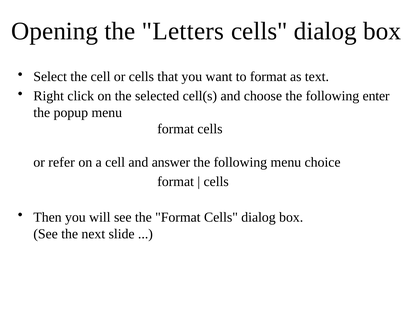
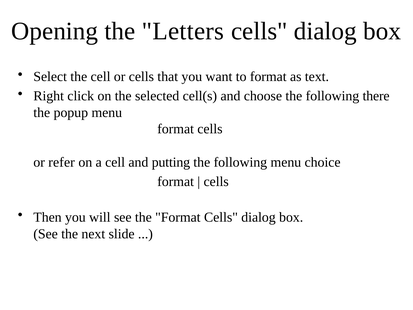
enter: enter -> there (376, 96)
answer: answer -> putting (171, 162)
